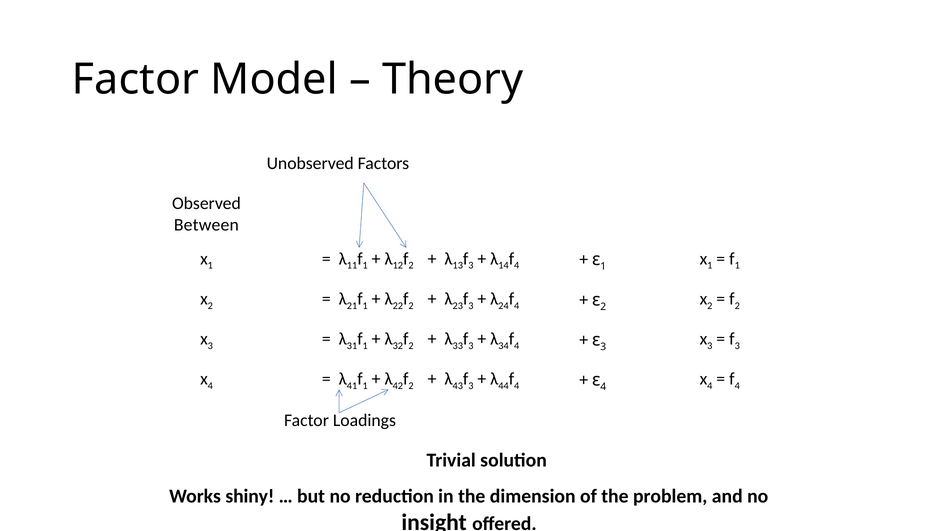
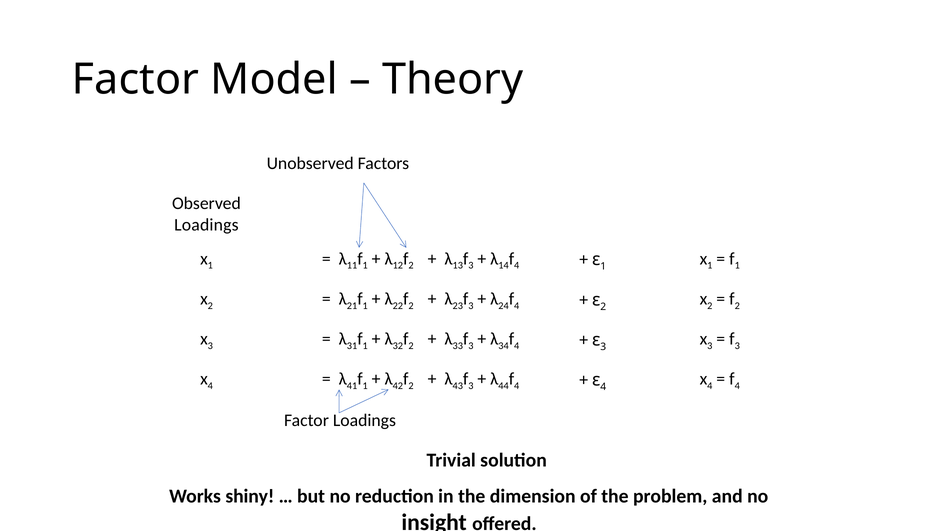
Between: Between -> Loadings (206, 225)
